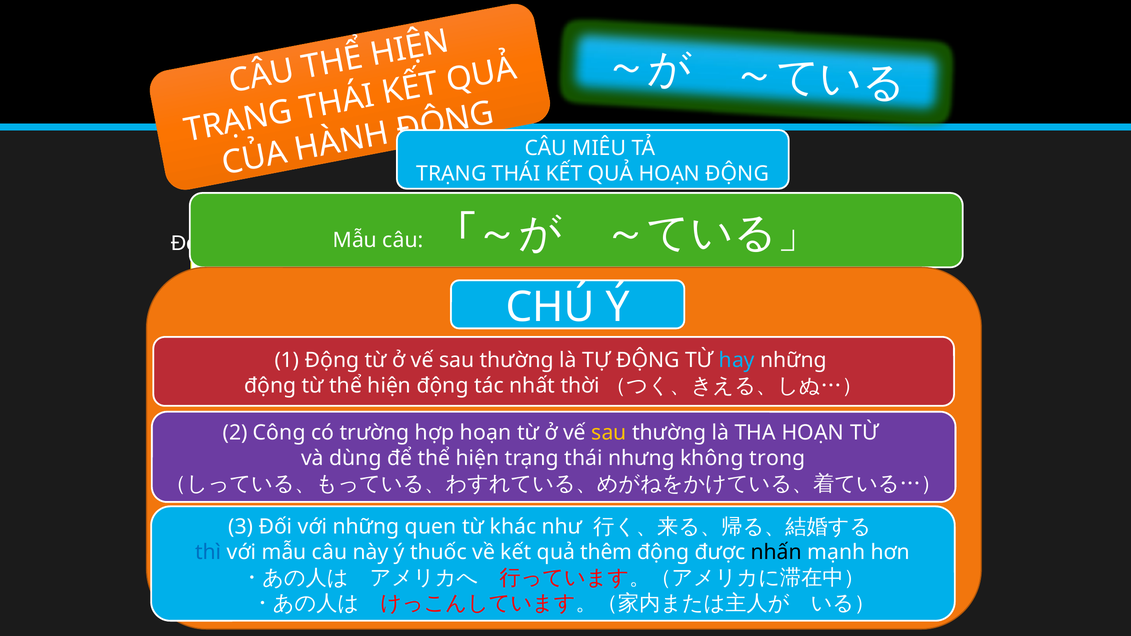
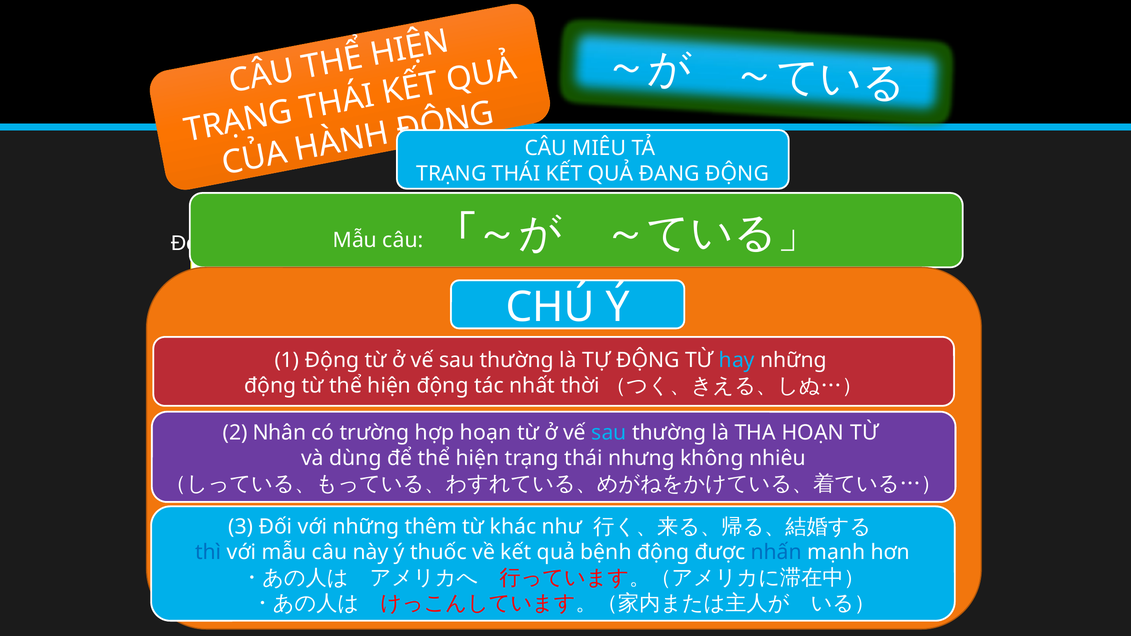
QUẢ HOẠN: HOẠN -> ĐANG (669, 174)
Công: Công -> Nhân (279, 433)
sau colour: yellow -> light blue (609, 433)
trong: trong -> nhiêu (777, 458)
quen: quen -> thêm (431, 527)
thêm: thêm -> bệnh (606, 552)
nhấn colour: black -> blue (776, 552)
